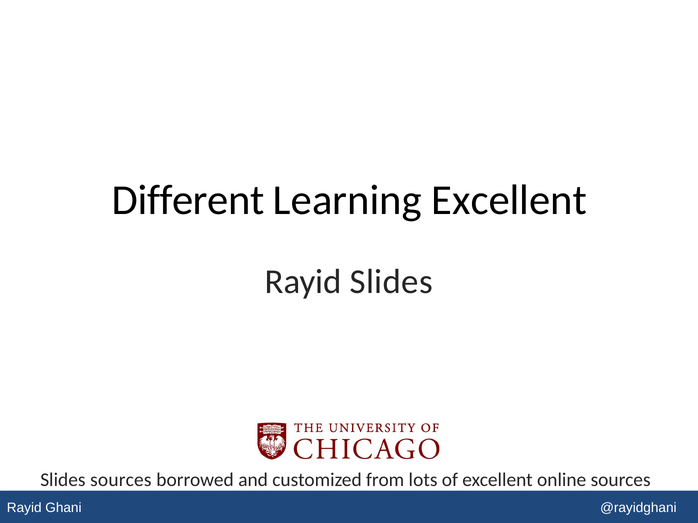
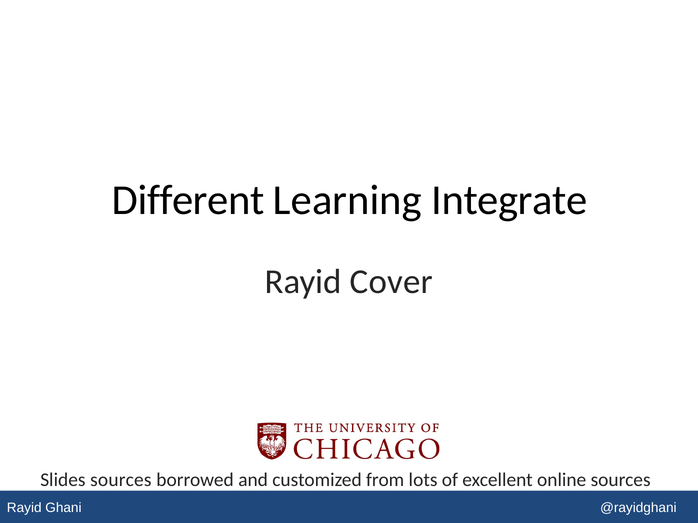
Learning Excellent: Excellent -> Integrate (509, 200)
Rayid Slides: Slides -> Cover (391, 282)
